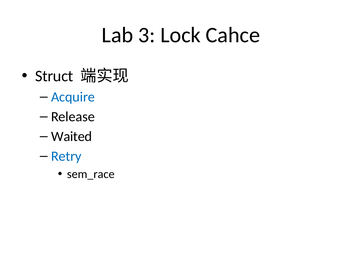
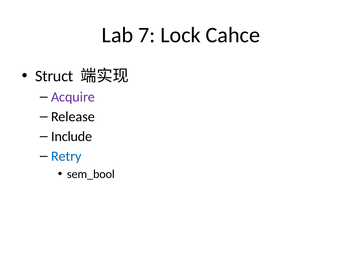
3: 3 -> 7 (147, 35)
Acquire colour: blue -> purple (73, 97)
Waited: Waited -> Include (72, 136)
sem_race: sem_race -> sem_bool (91, 174)
